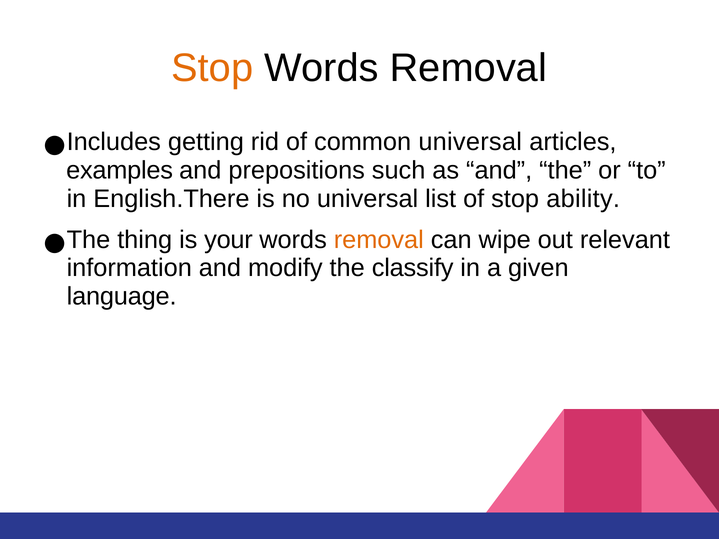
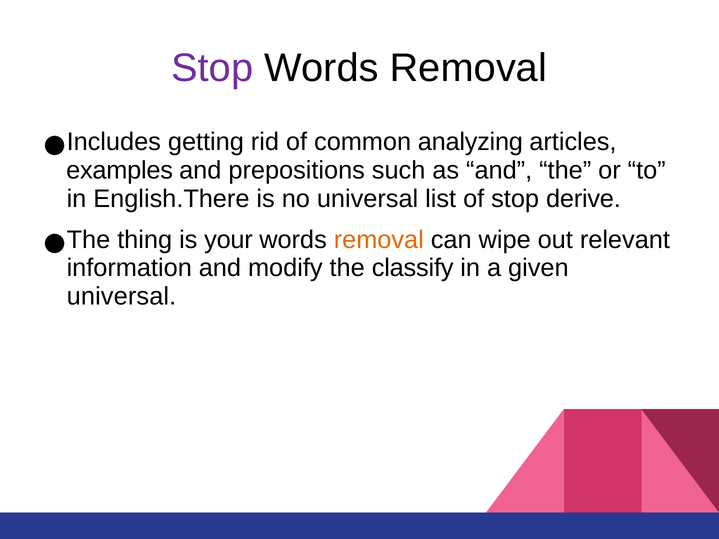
Stop colour: orange -> purple (212, 68)
common universal: universal -> analyzing (470, 142)
ability: ability -> derive (583, 199)
language: language -> universal (121, 296)
